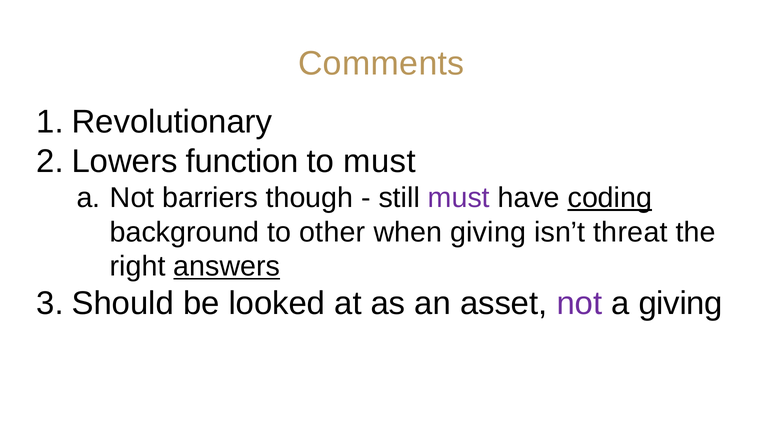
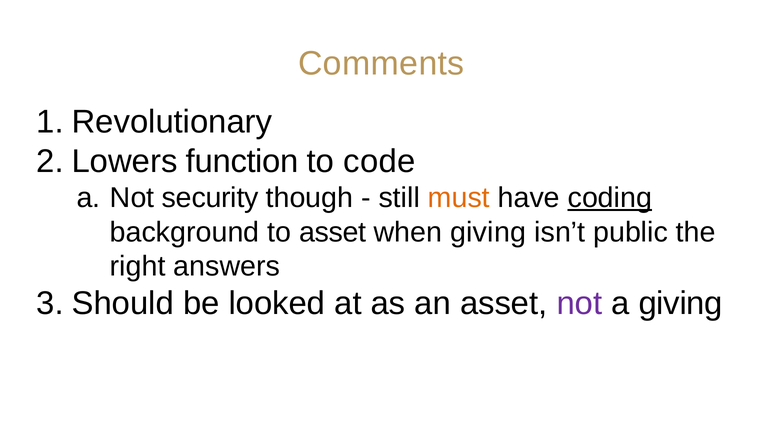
to must: must -> code (380, 161)
barriers: barriers -> security (210, 198)
must colour: purple -> orange (459, 198)
to other: other -> asset (333, 232)
threat: threat -> public (631, 232)
answers underline: present -> none (227, 267)
